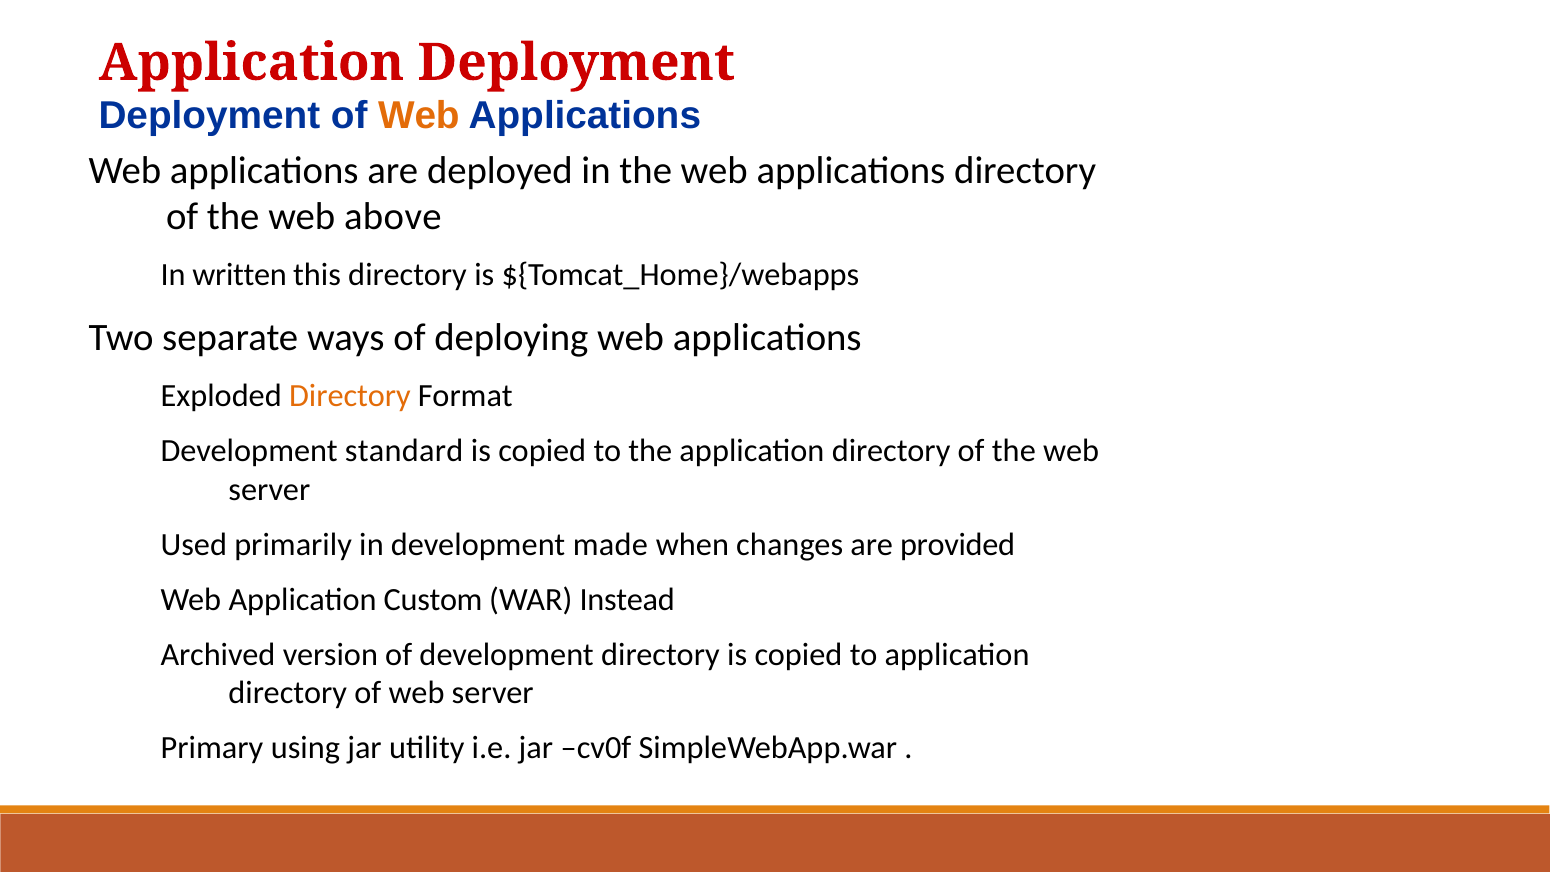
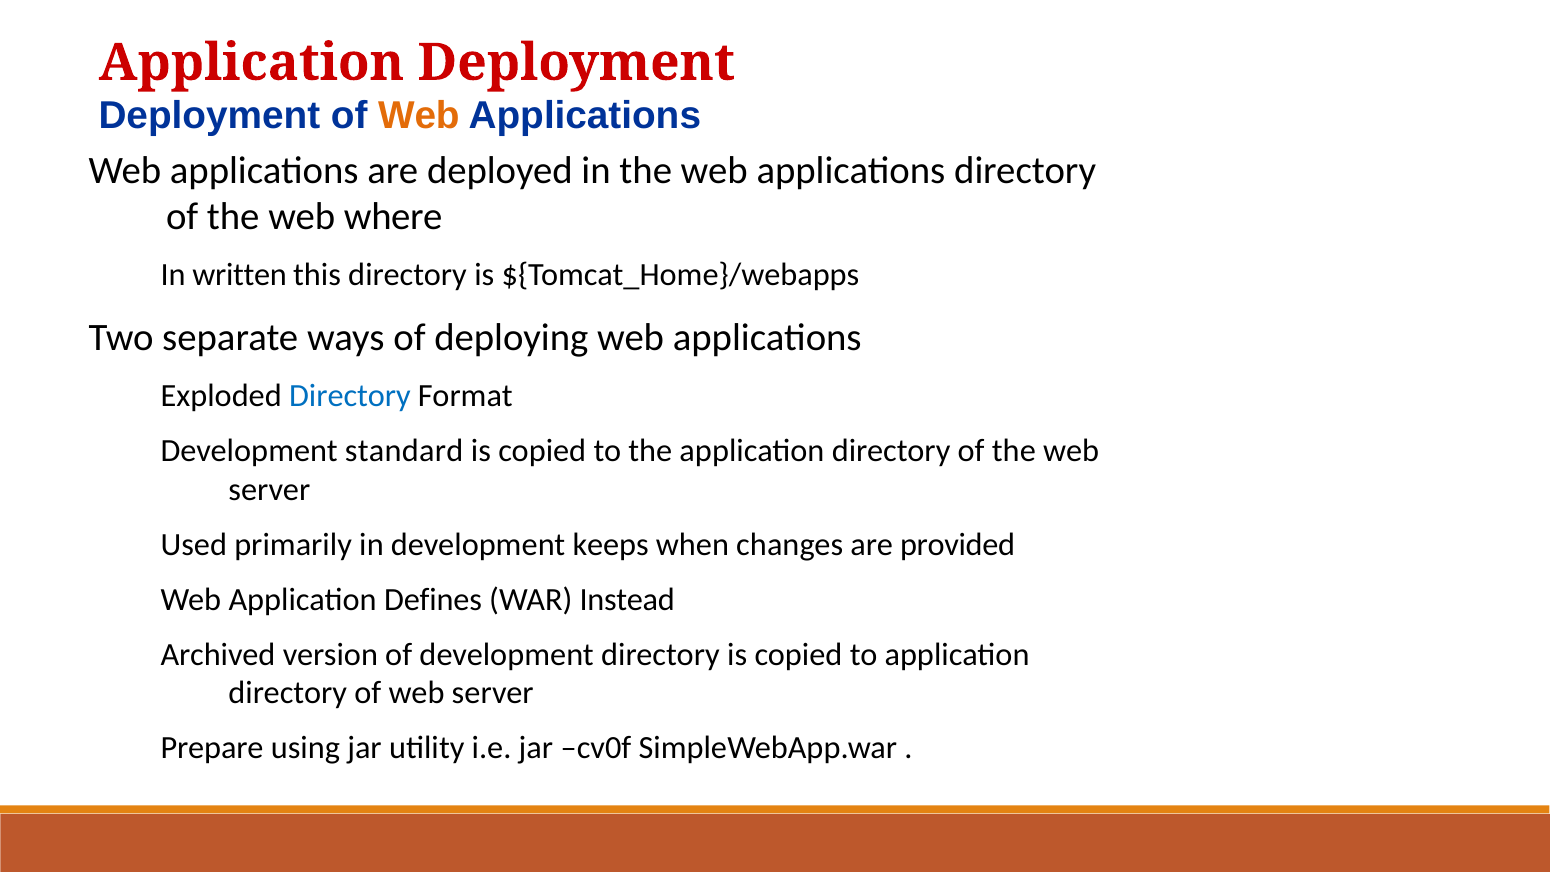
above: above -> where (393, 217)
Directory colour: orange -> blue (350, 396)
made: made -> keeps (611, 544)
Custom: Custom -> Defines (433, 599)
Primary: Primary -> Prepare (212, 748)
